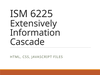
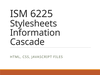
Extensively: Extensively -> Stylesheets (34, 24)
